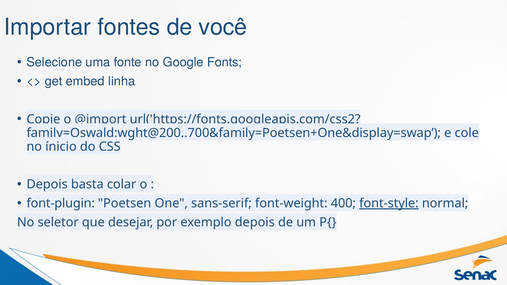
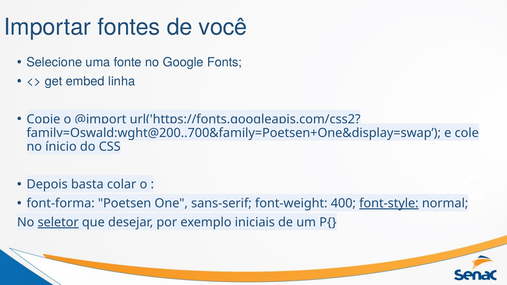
font-plugin: font-plugin -> font-forma (61, 204)
seletor underline: none -> present (58, 222)
exemplo depois: depois -> iniciais (255, 222)
